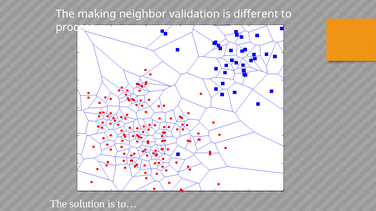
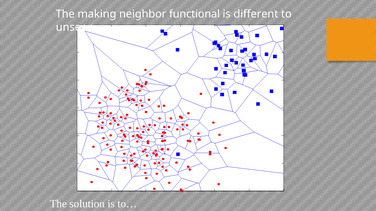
validation: validation -> functional (195, 14)
process…: process… -> unseen… (79, 27)
